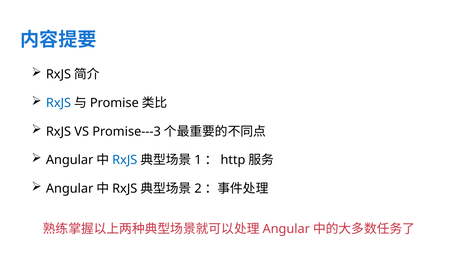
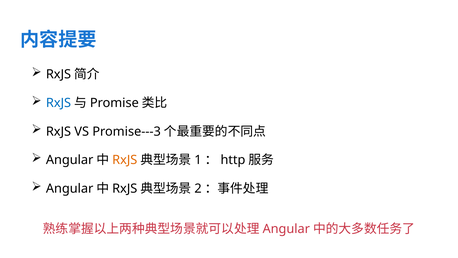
RxJS colour: blue -> orange (125, 160)
